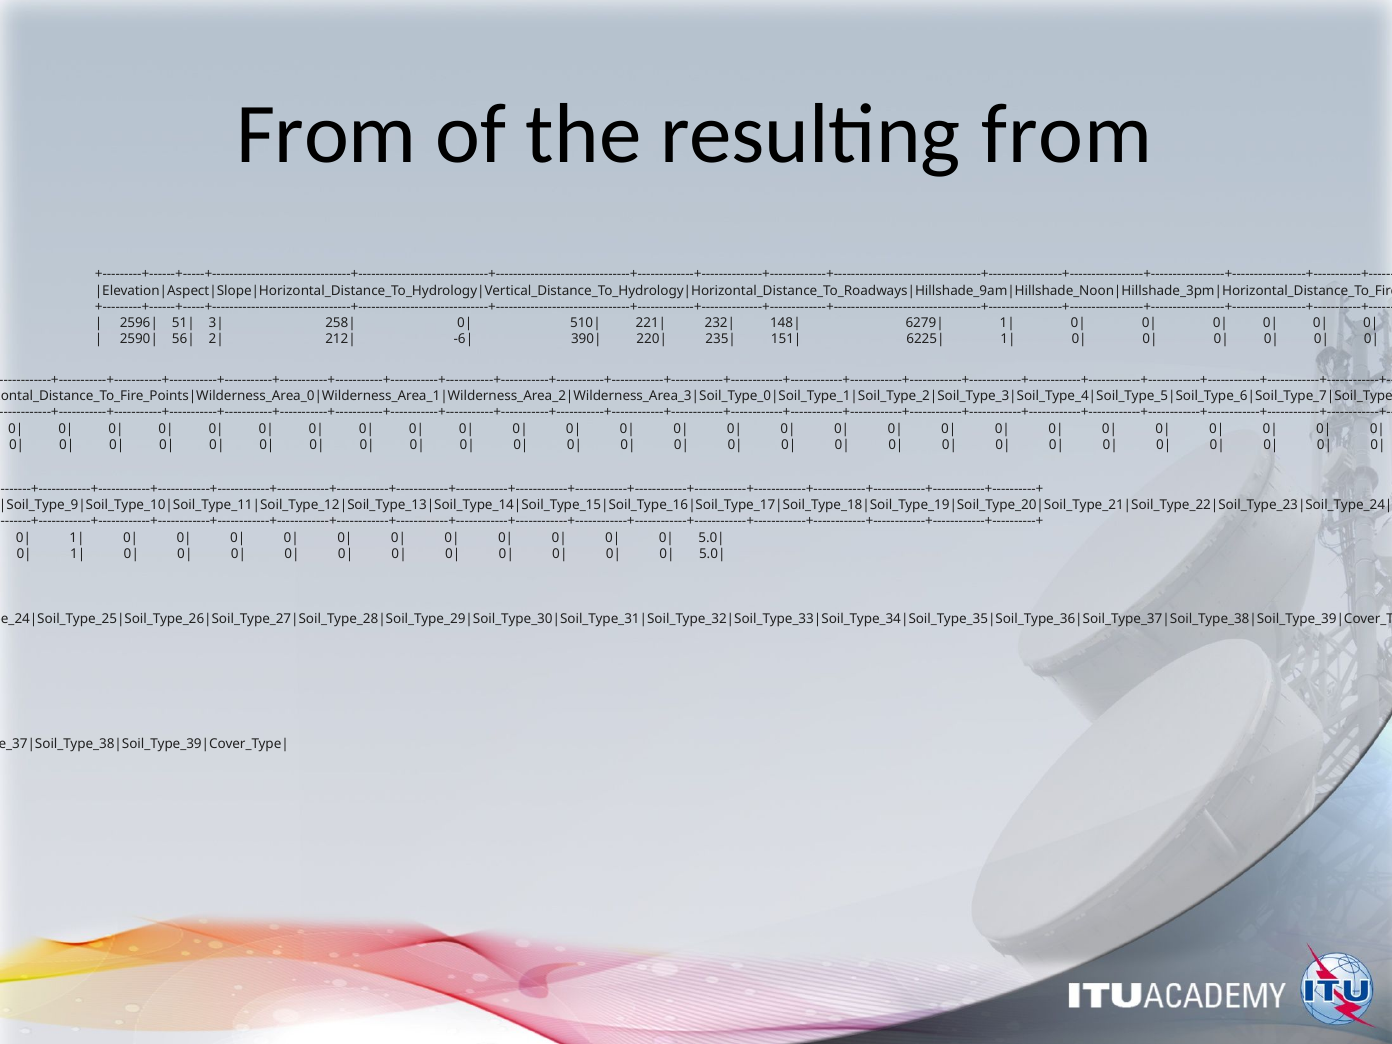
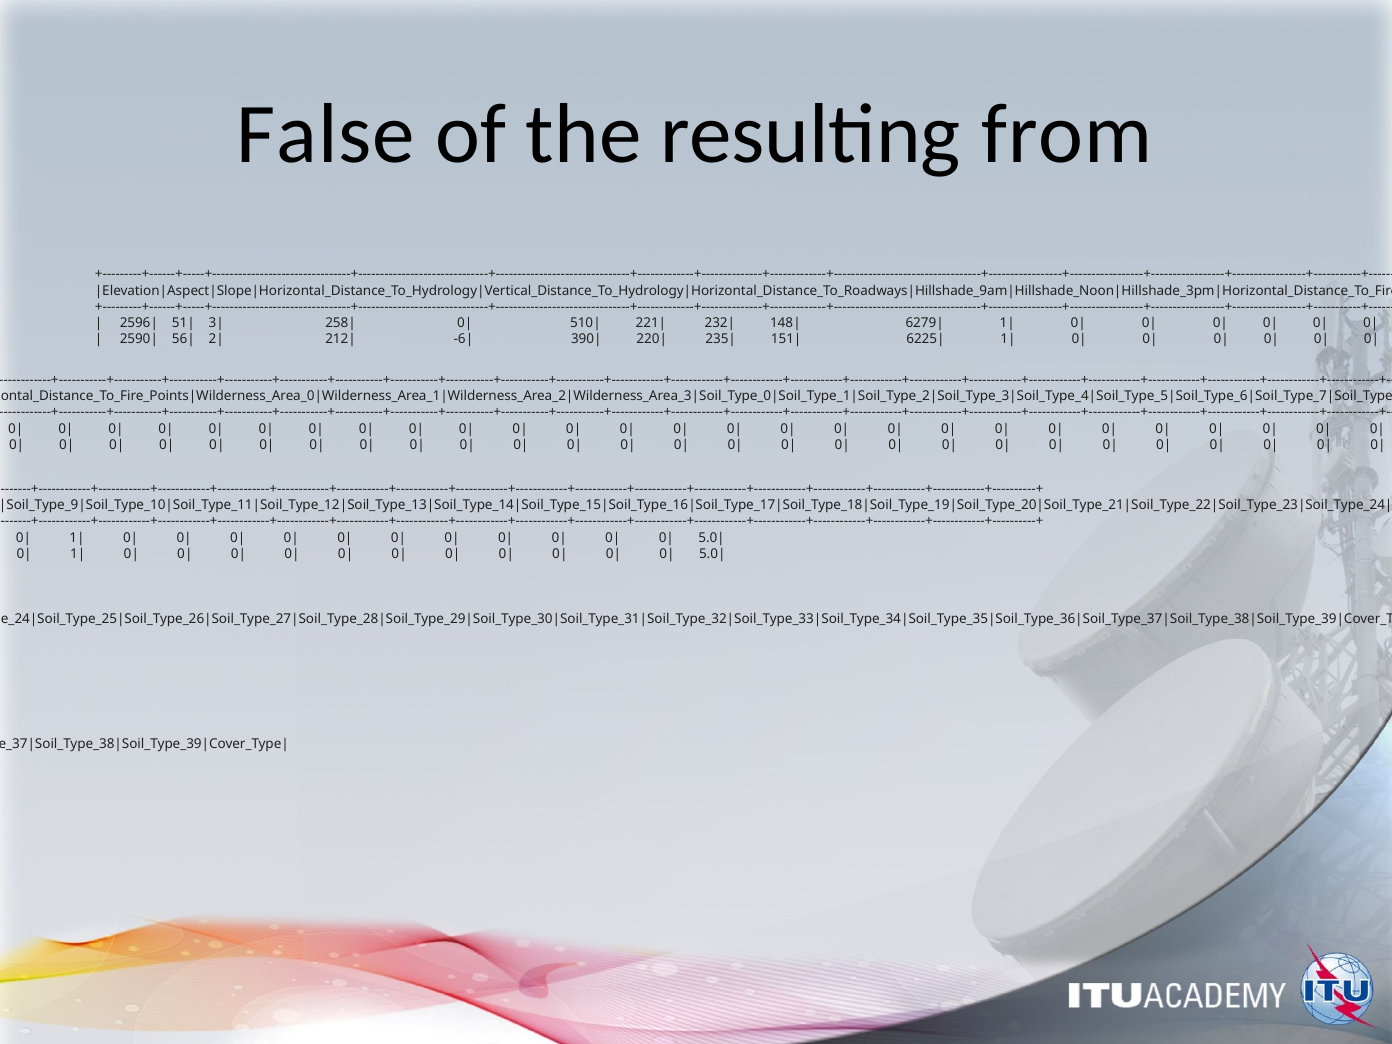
From: From -> False (326, 135)
